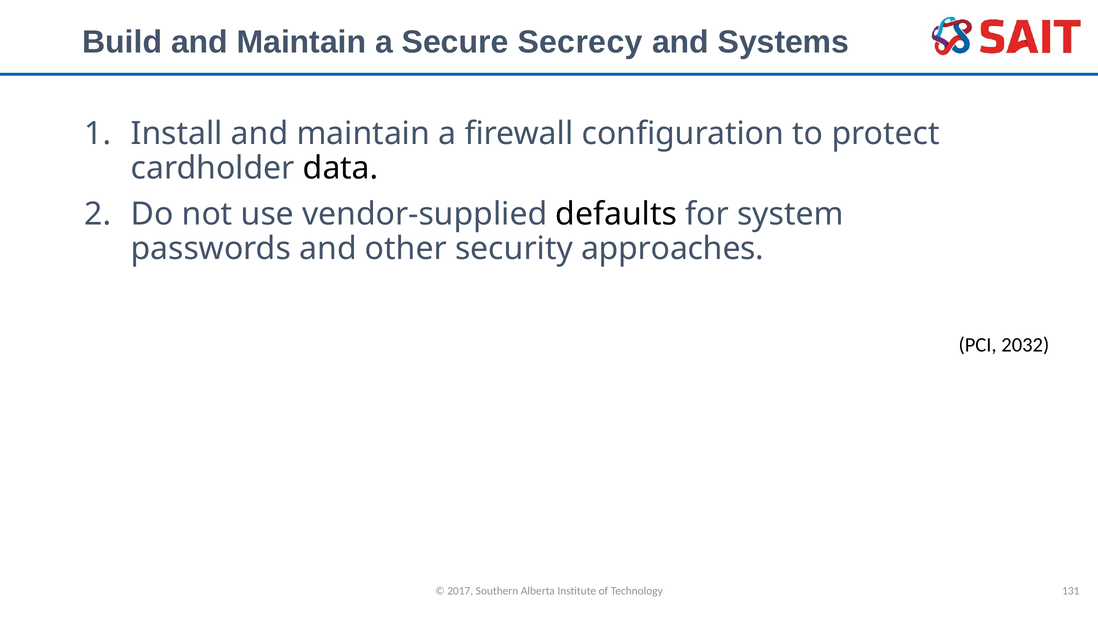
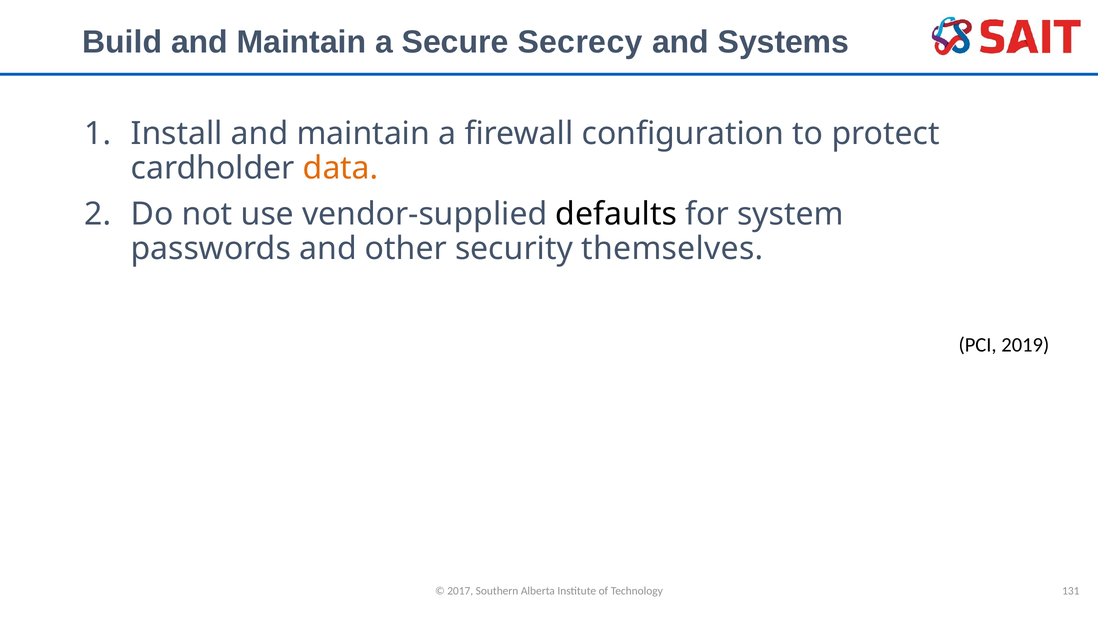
data colour: black -> orange (341, 168)
approaches: approaches -> themselves (672, 249)
2032: 2032 -> 2019 (1025, 345)
